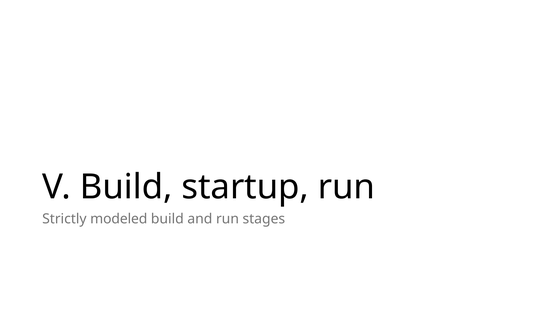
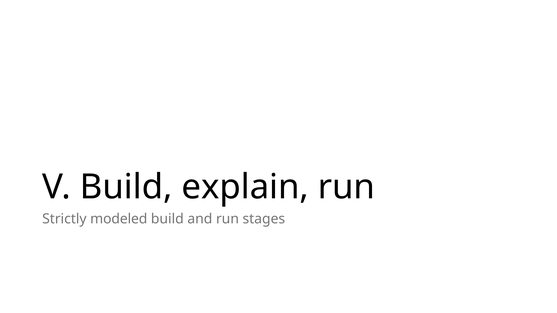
startup: startup -> explain (245, 187)
